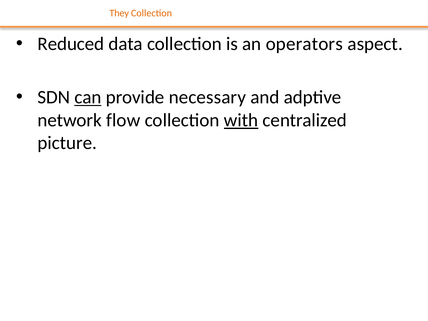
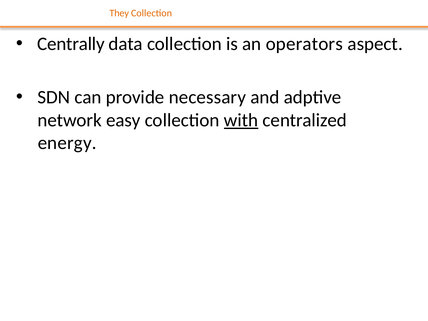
Reduced: Reduced -> Centrally (71, 44)
can underline: present -> none (88, 97)
flow: flow -> easy (123, 120)
picture: picture -> energy (67, 143)
